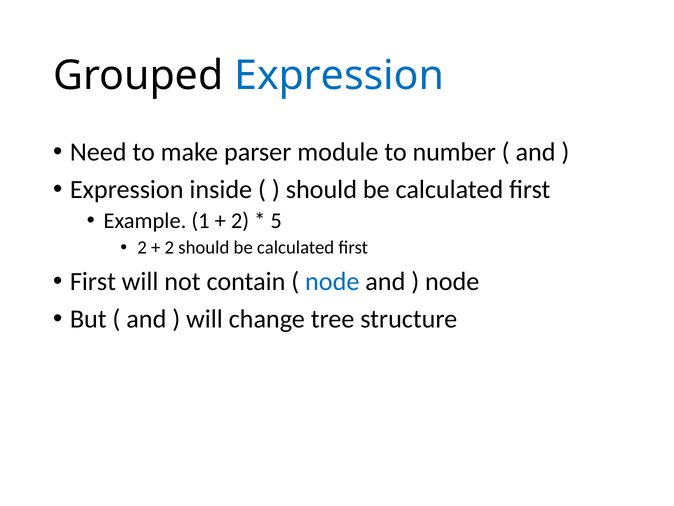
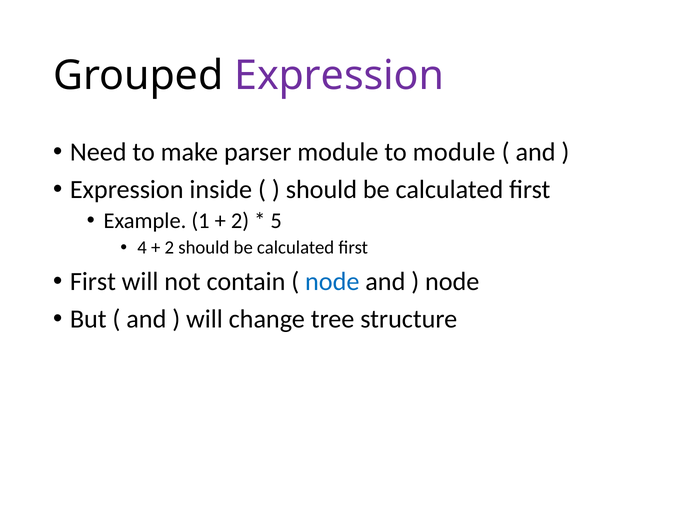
Expression colour: blue -> purple (339, 75)
to number: number -> module (454, 152)
2: 2 -> 4 (142, 248)
